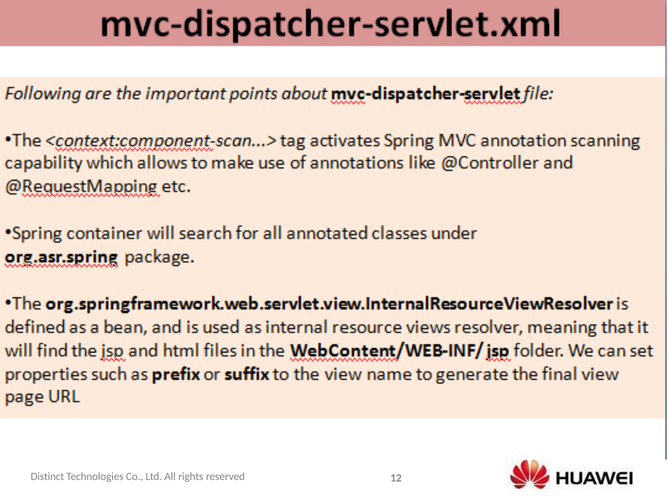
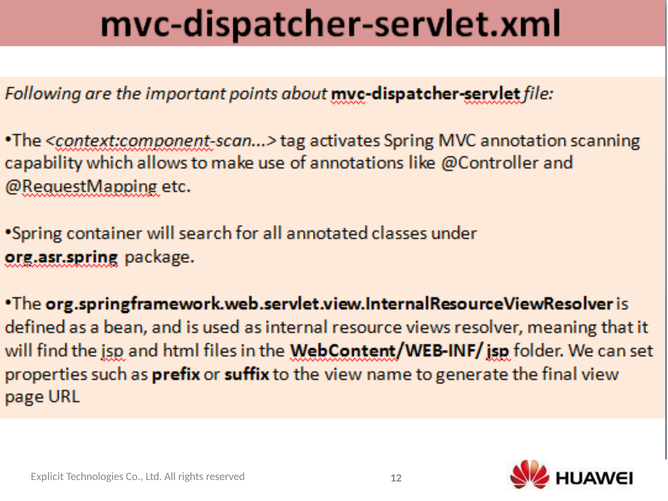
Distinct: Distinct -> Explicit (47, 477)
